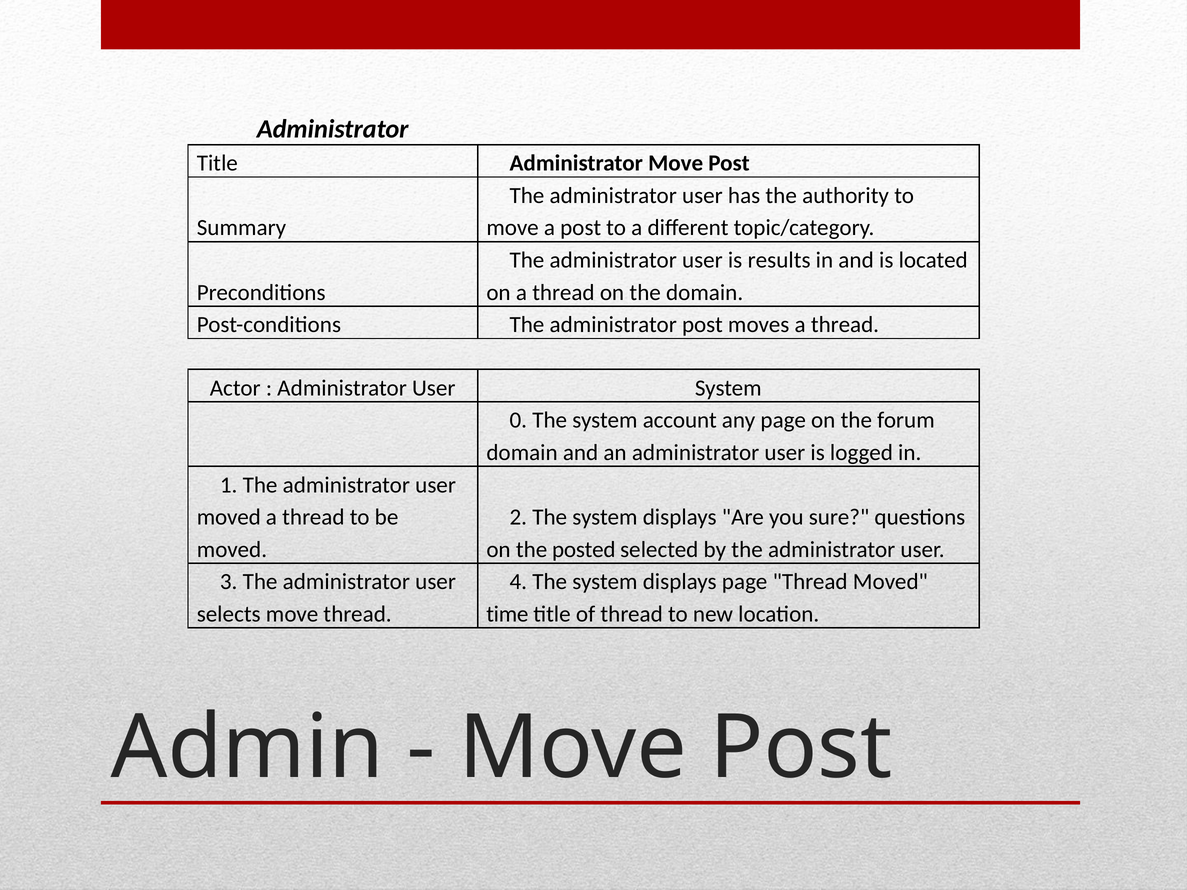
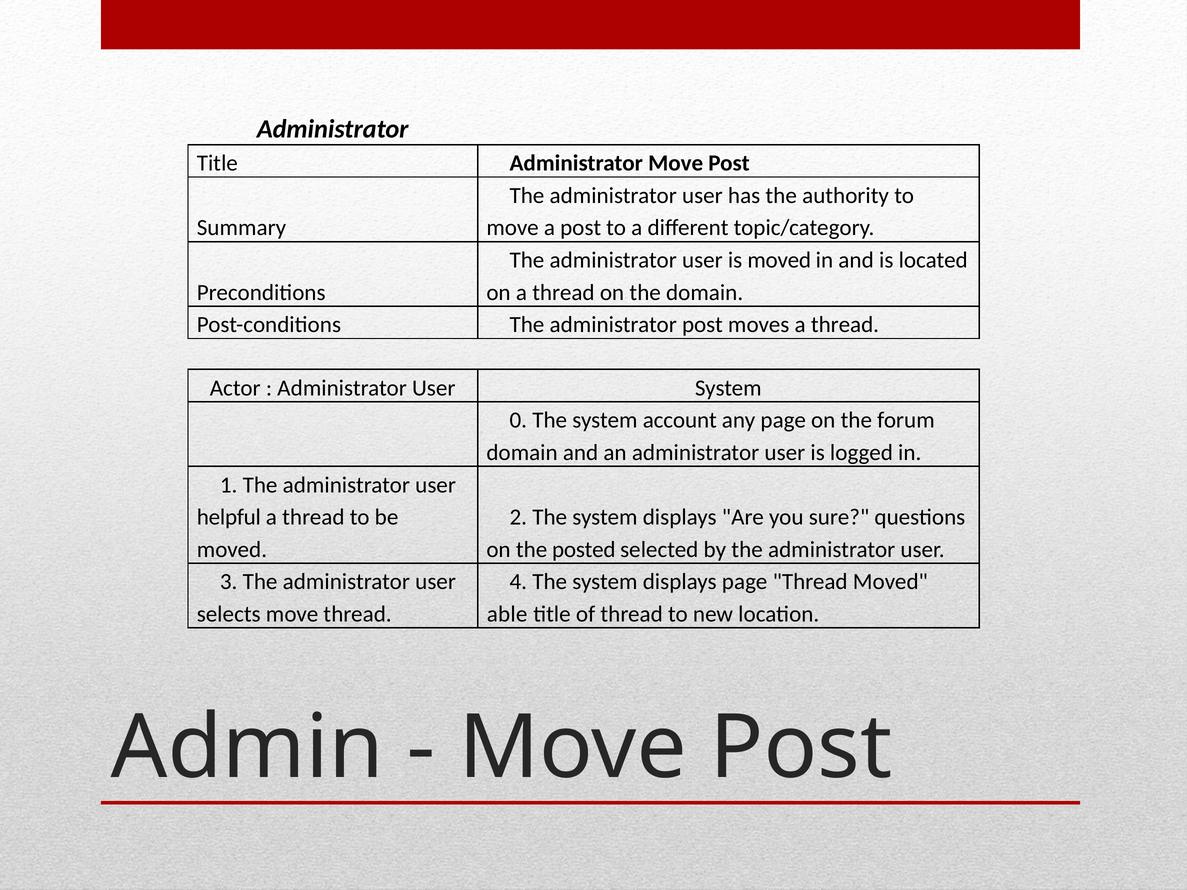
is results: results -> moved (779, 260)
moved: moved -> helpful (229, 517)
time: time -> able (507, 614)
